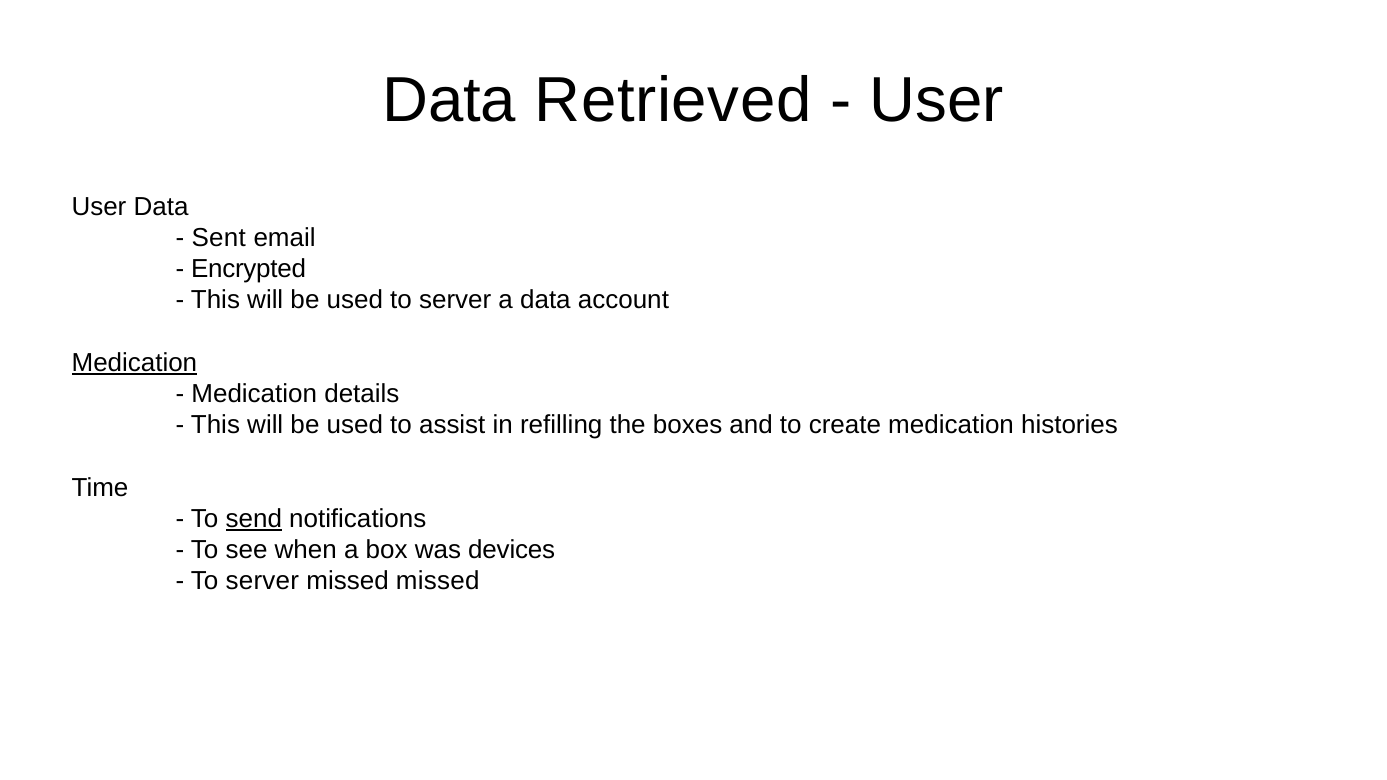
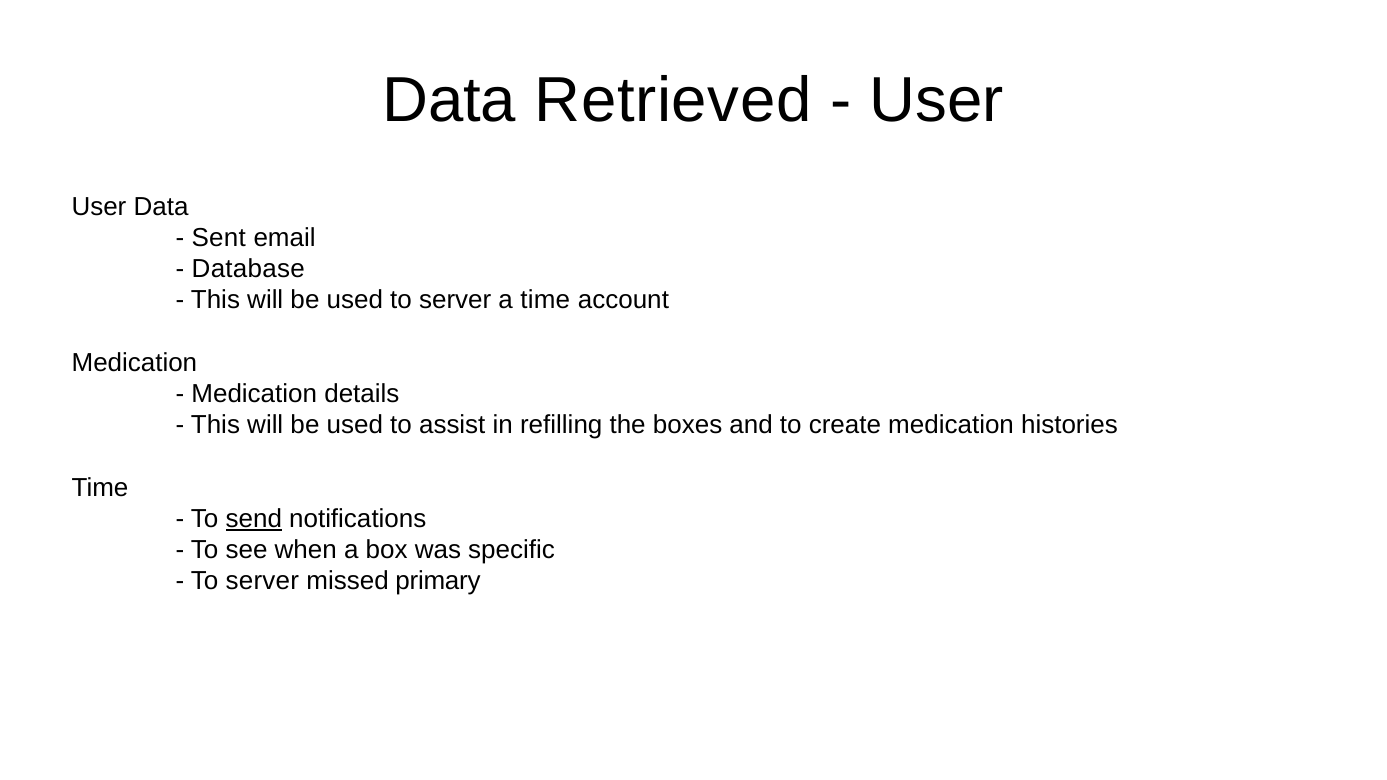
Encrypted: Encrypted -> Database (248, 269)
a data: data -> time (545, 300)
Medication underline: present -> none (134, 363)
devices: devices -> specific (512, 550)
missed missed: missed -> primary (438, 581)
